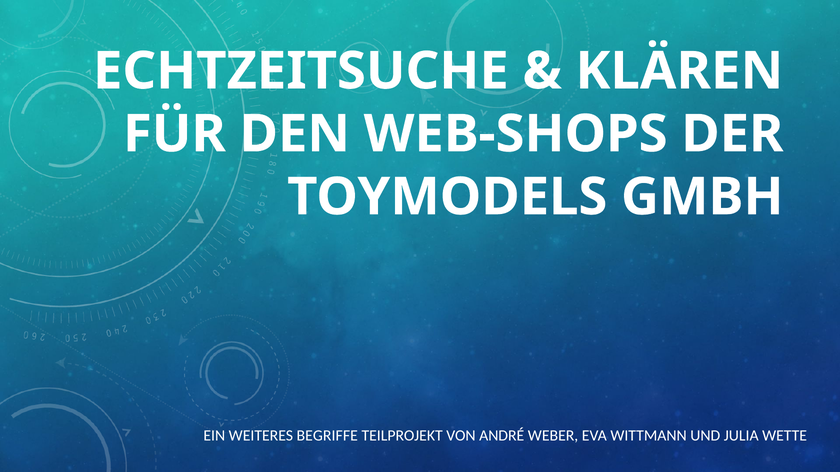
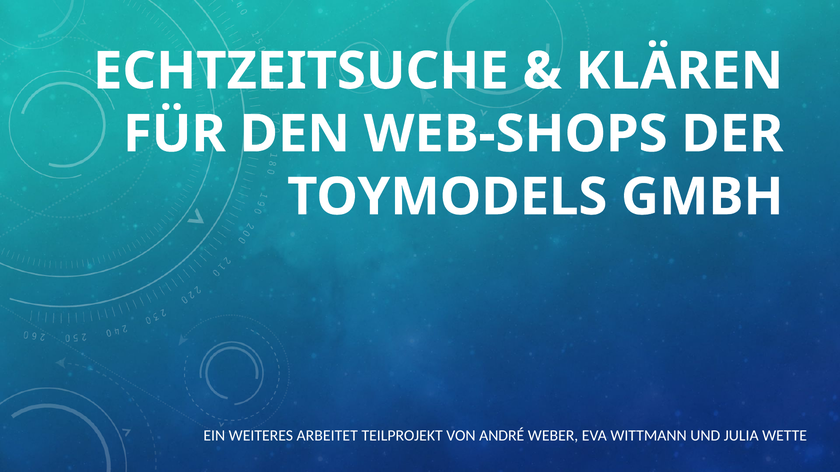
BEGRIFFE: BEGRIFFE -> ARBEITET (327, 436)
